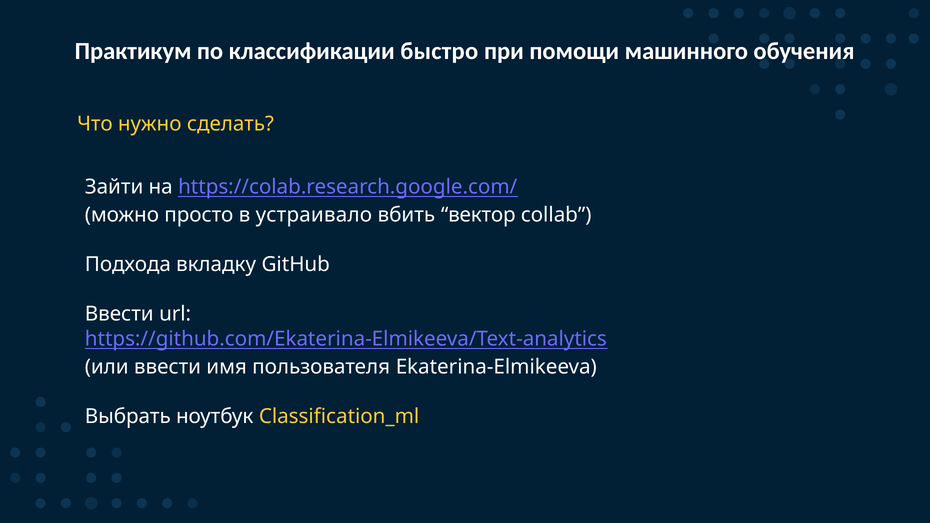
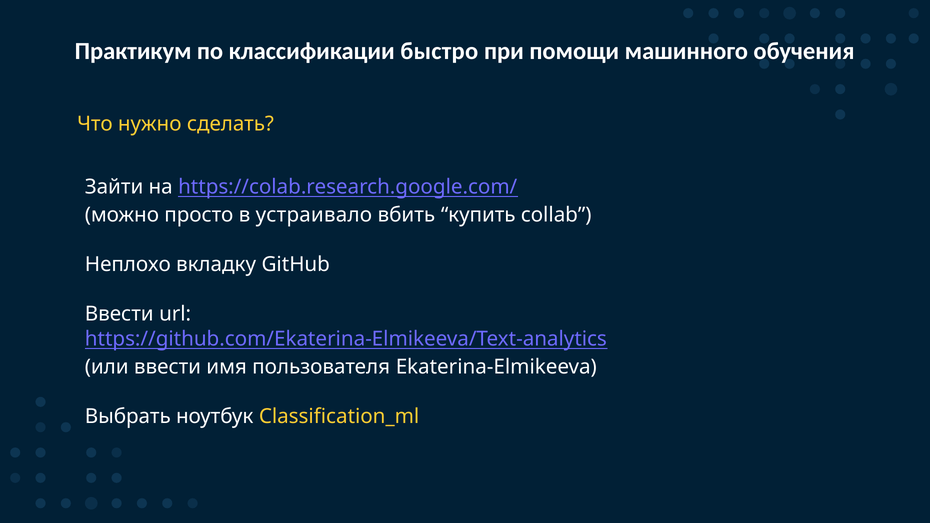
вектор: вектор -> купить (478, 215)
Подхода: Подхода -> Неплохо (128, 265)
